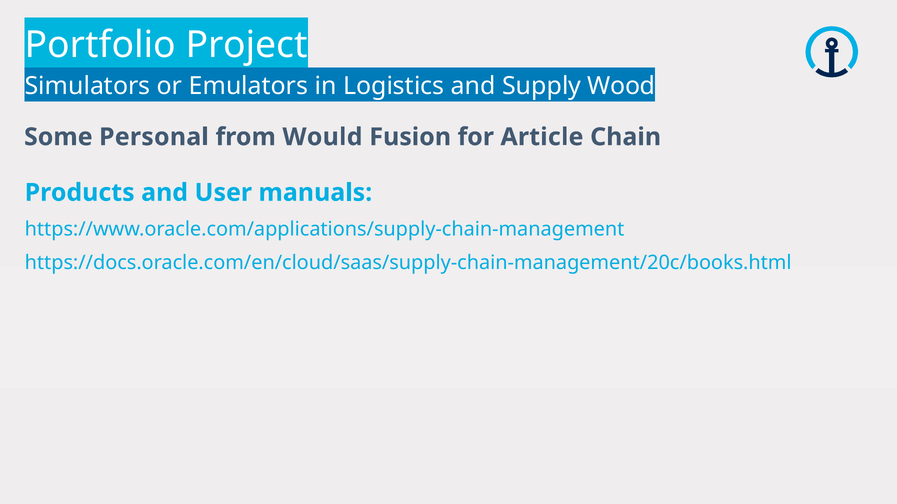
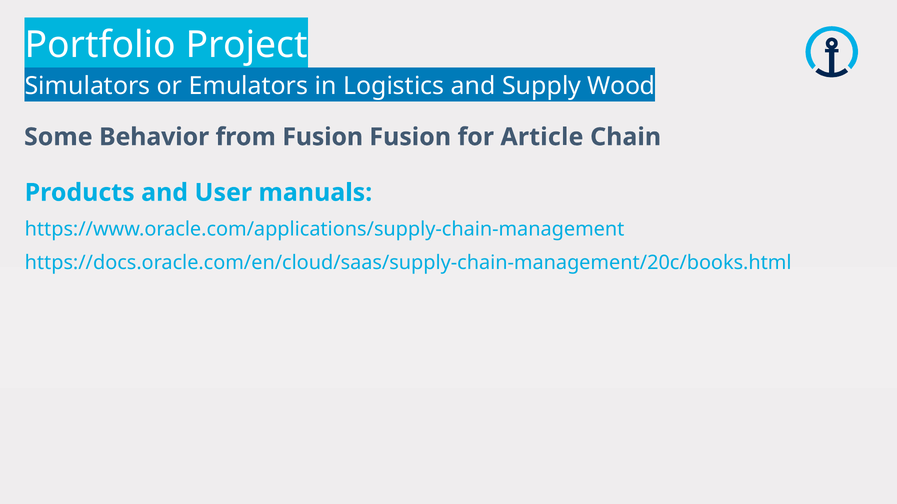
Personal: Personal -> Behavior (154, 137)
from Would: Would -> Fusion (323, 137)
